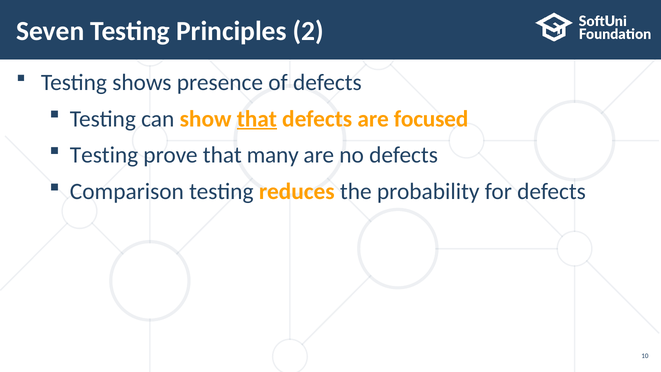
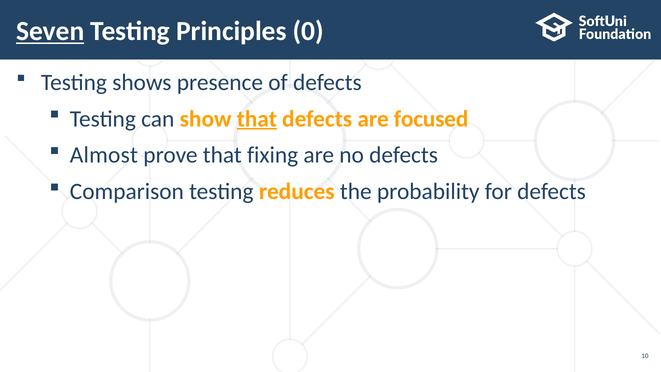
Seven underline: none -> present (50, 31)
2: 2 -> 0 (308, 31)
Testing: Testing -> Almost (104, 155)
many: many -> fixing (273, 155)
